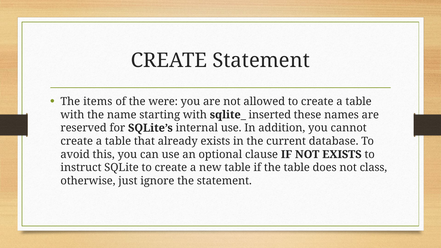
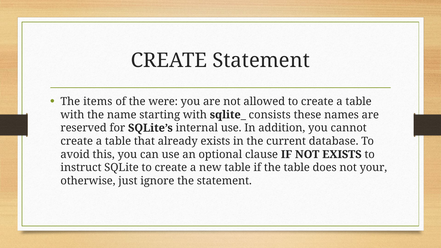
inserted: inserted -> consists (270, 115)
class: class -> your (373, 168)
